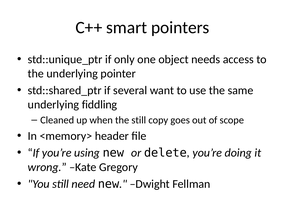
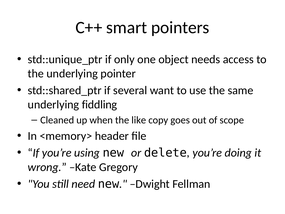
the still: still -> like (139, 120)
